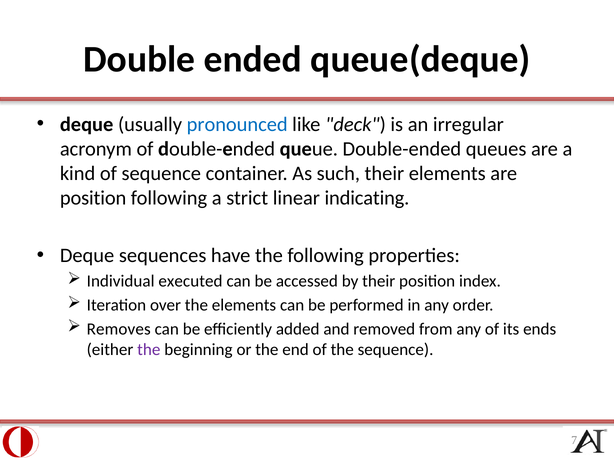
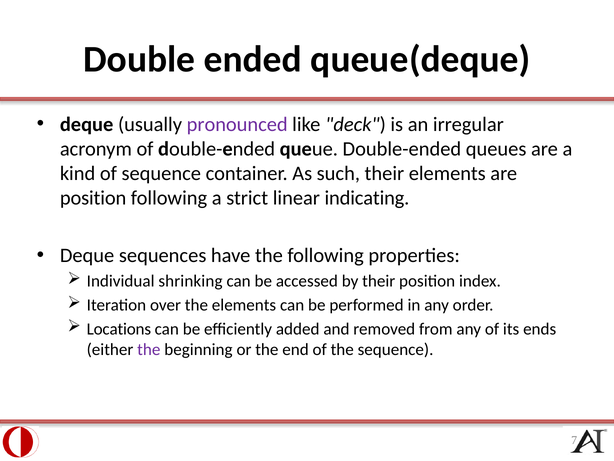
pronounced colour: blue -> purple (237, 124)
executed: executed -> shrinking (190, 281)
Removes: Removes -> Locations (119, 329)
